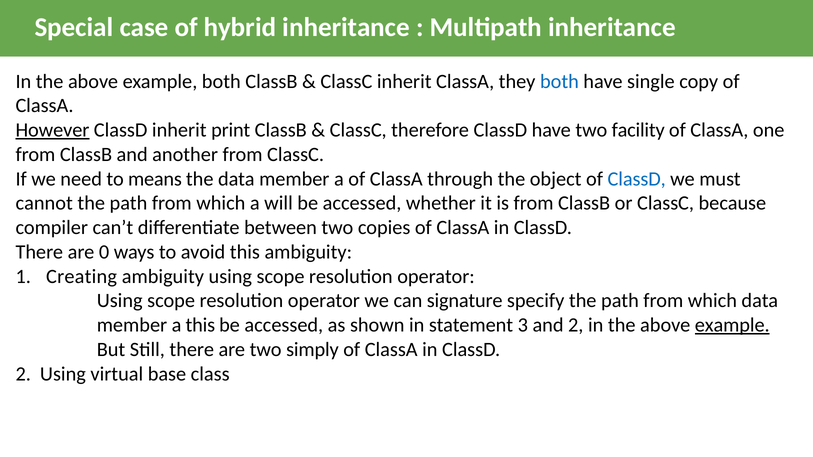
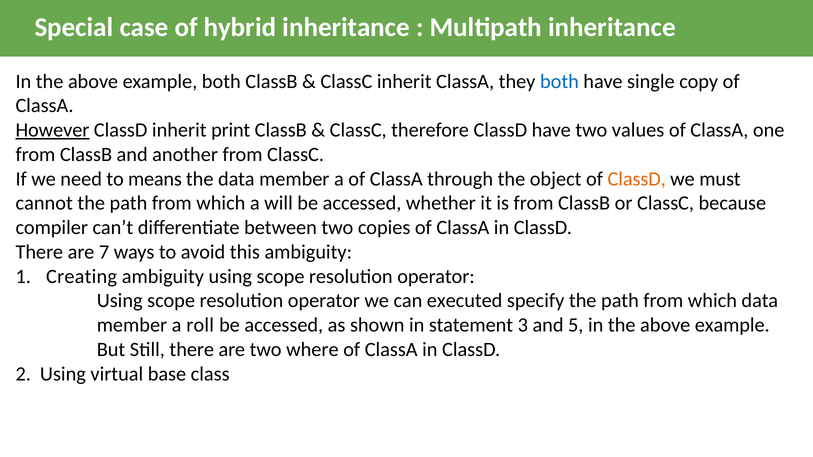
facility: facility -> values (638, 130)
ClassD colour: blue -> orange (637, 179)
0: 0 -> 7 (104, 252)
signature: signature -> executed (465, 301)
a this: this -> roll (200, 325)
and 2: 2 -> 5 (576, 325)
example underline: present -> none (732, 325)
simply: simply -> where (312, 350)
